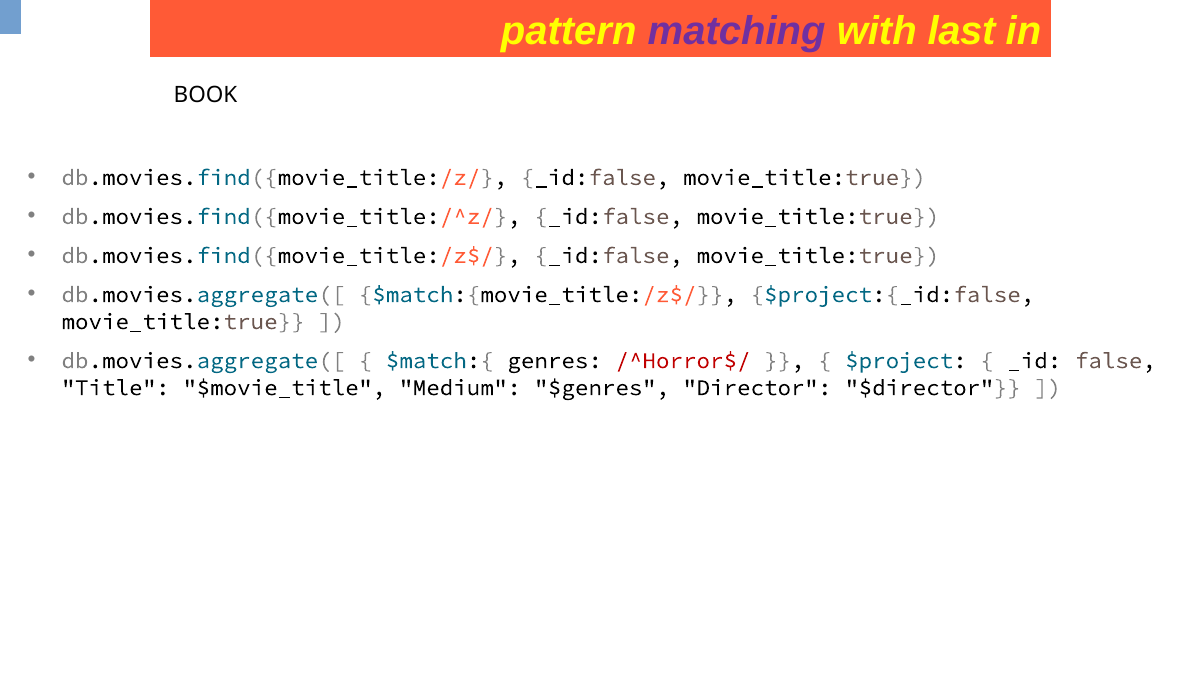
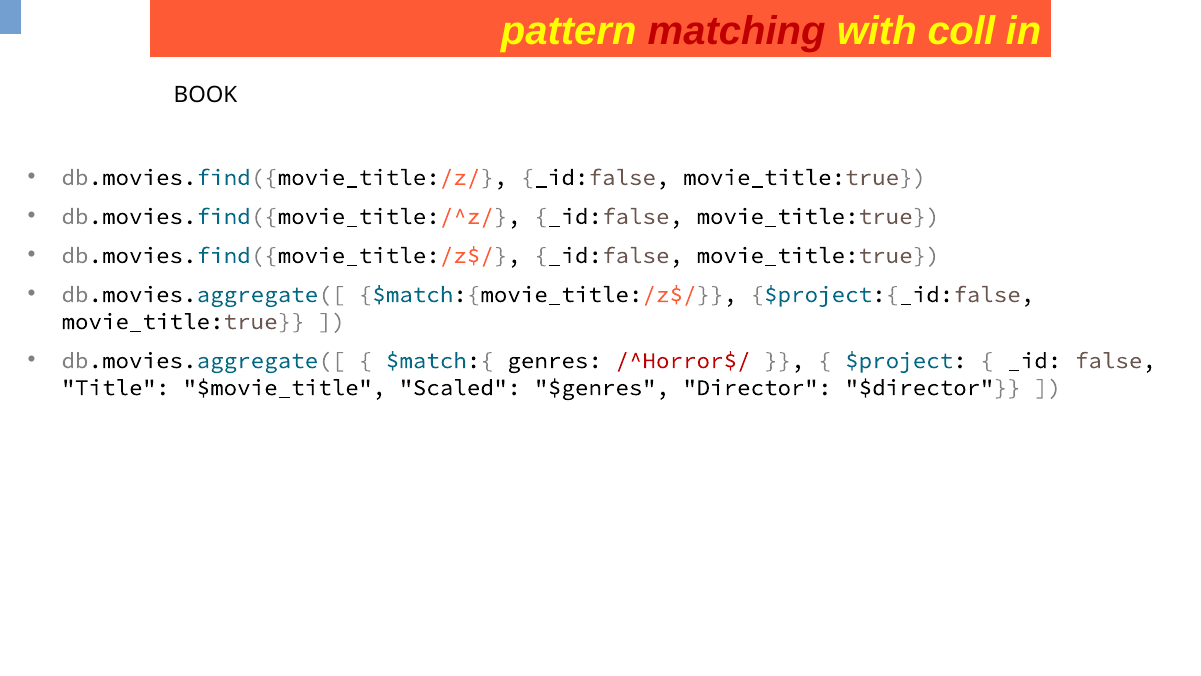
matching colour: purple -> red (737, 31)
last: last -> coll (961, 31)
Medium: Medium -> Scaled (460, 387)
